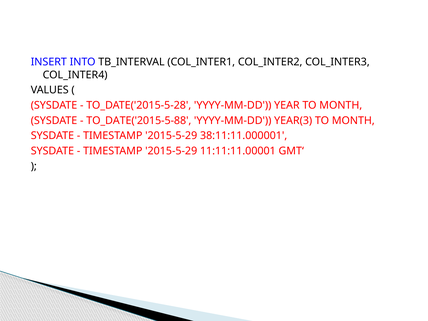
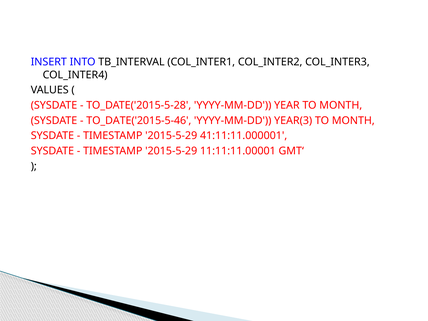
TO_DATE('2015-5-88: TO_DATE('2015-5-88 -> TO_DATE('2015-5-46 (139, 121)
38:11:11.000001: 38:11:11.000001 -> 41:11:11.000001 (244, 136)
